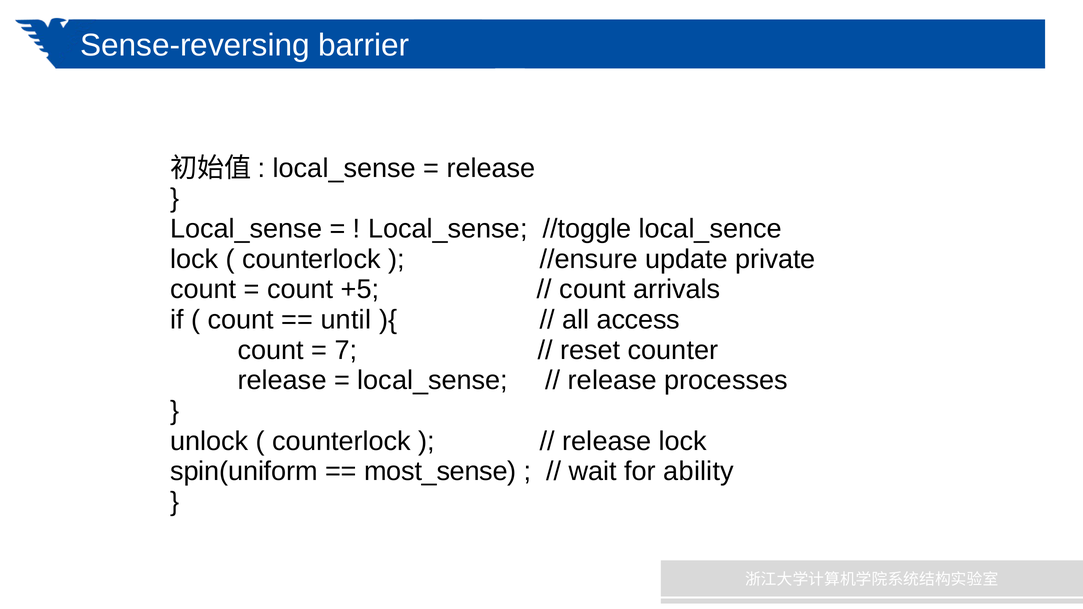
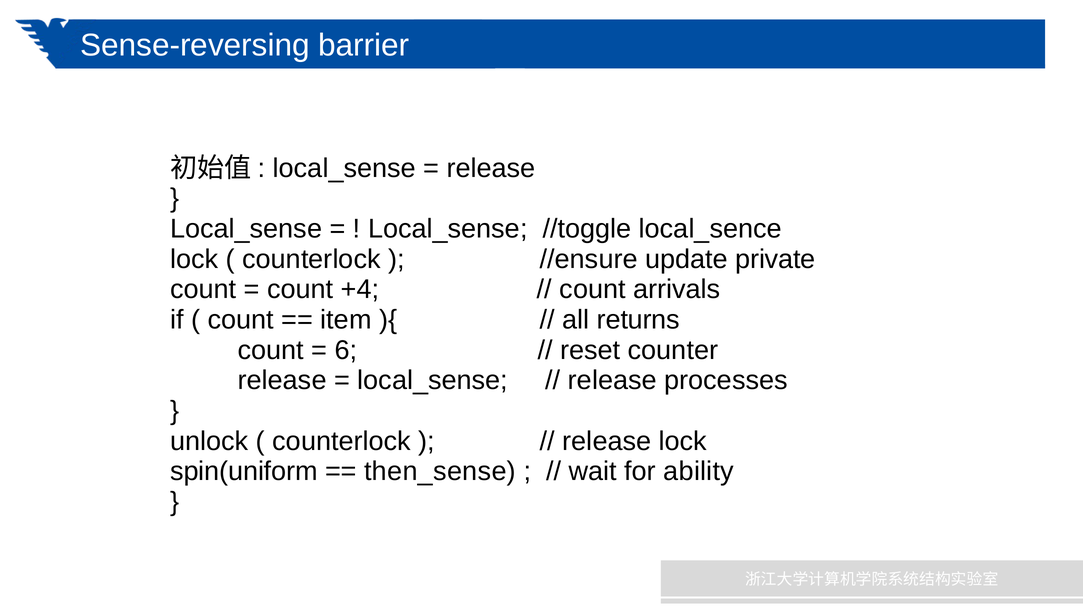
+5: +5 -> +4 (360, 290)
until: until -> item (346, 320)
access: access -> returns (638, 320)
7: 7 -> 6 (346, 350)
most_sense: most_sense -> then_sense (440, 472)
